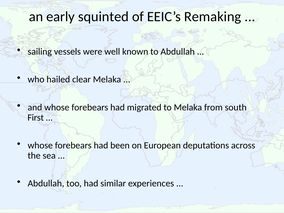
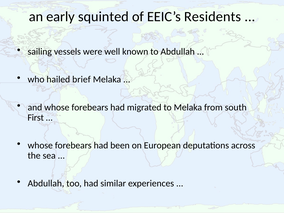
Remaking: Remaking -> Residents (213, 17)
clear: clear -> brief (81, 79)
